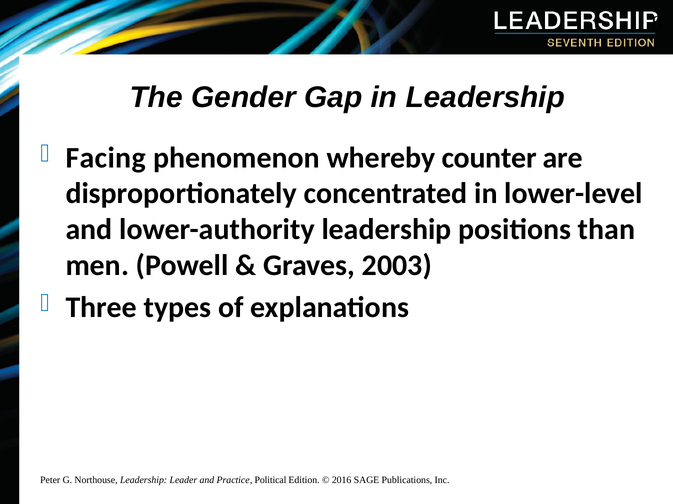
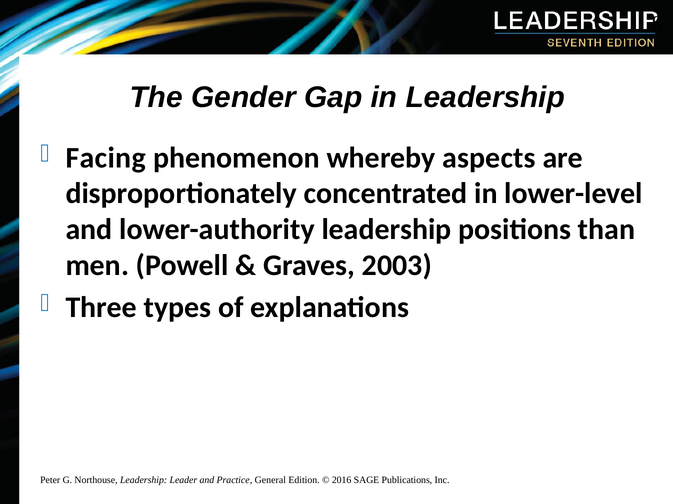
counter: counter -> aspects (489, 158)
Political: Political -> General (270, 481)
